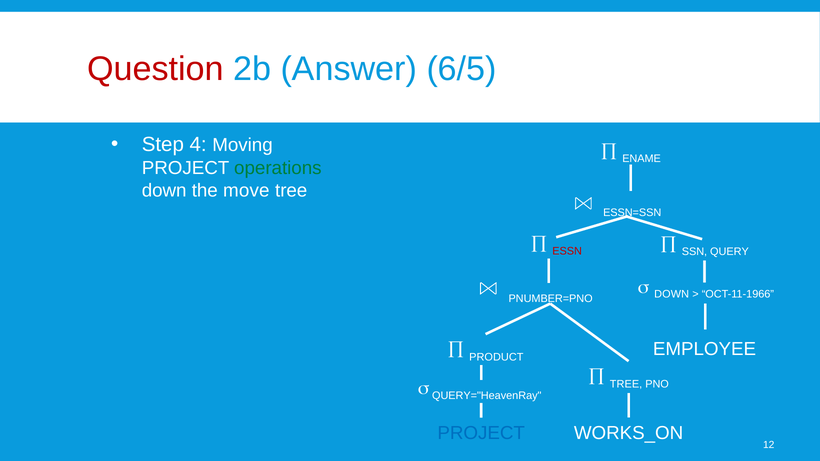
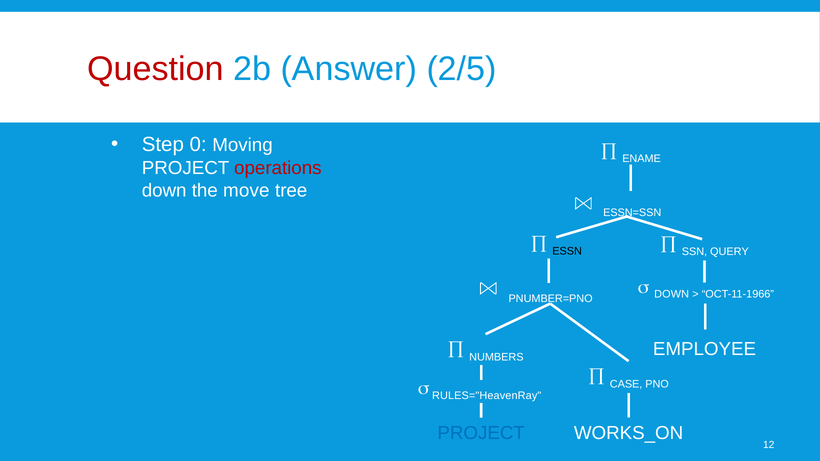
6/5: 6/5 -> 2/5 (462, 69)
4: 4 -> 0 (198, 145)
operations colour: green -> red (278, 168)
ESSN colour: red -> black (567, 251)
PRODUCT: PRODUCT -> NUMBERS (496, 357)
TREE: TREE -> CASE (626, 384)
QUERY="HeavenRay: QUERY="HeavenRay -> RULES="HeavenRay (487, 396)
